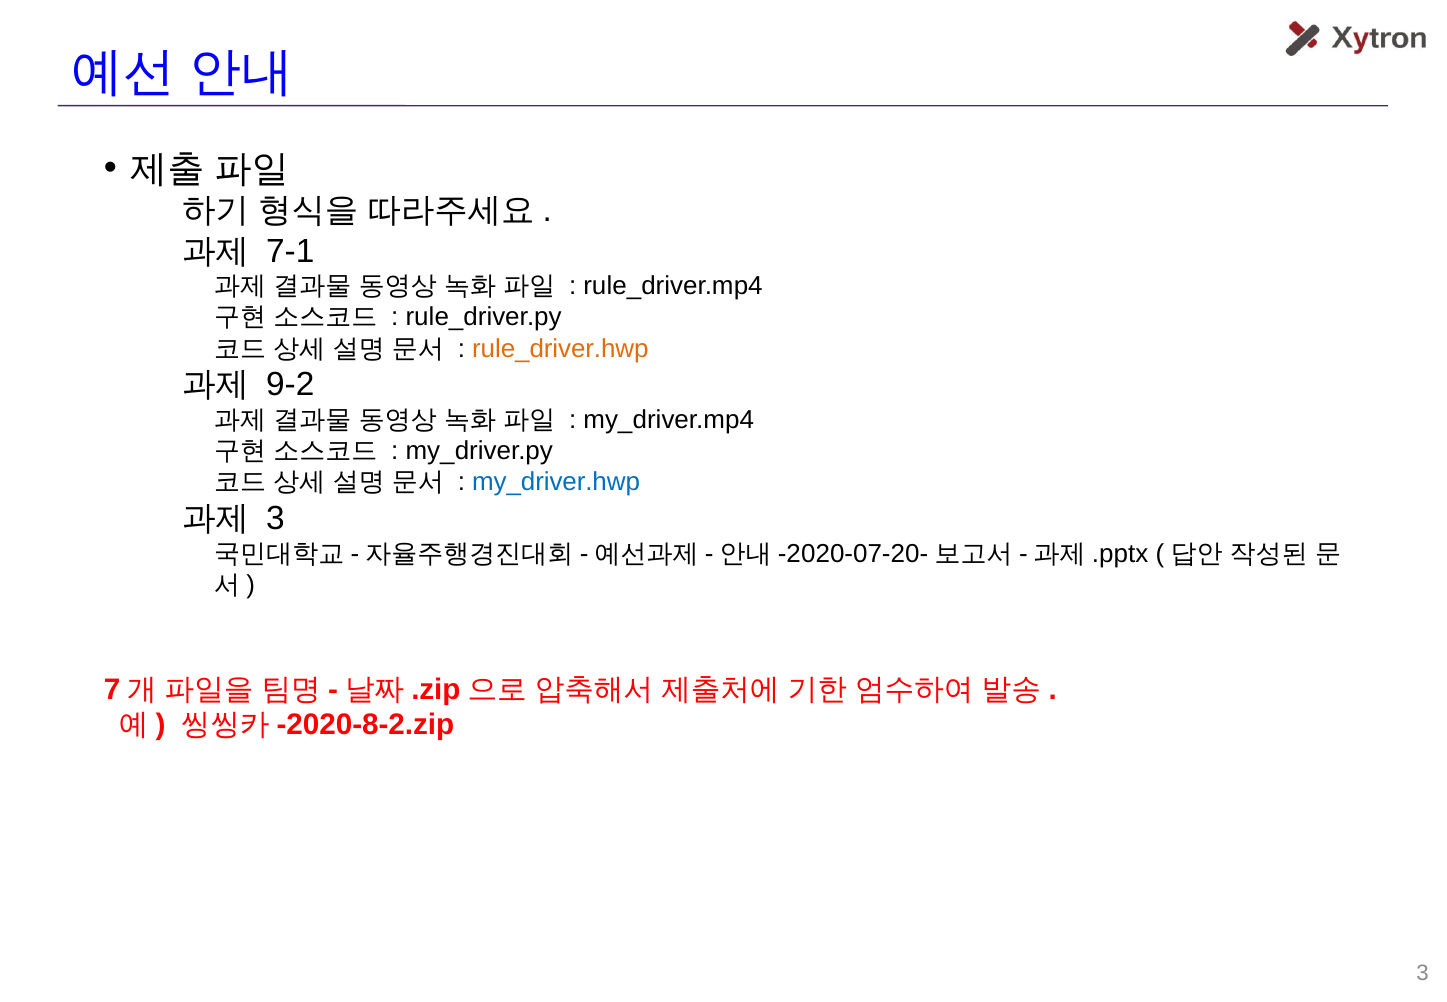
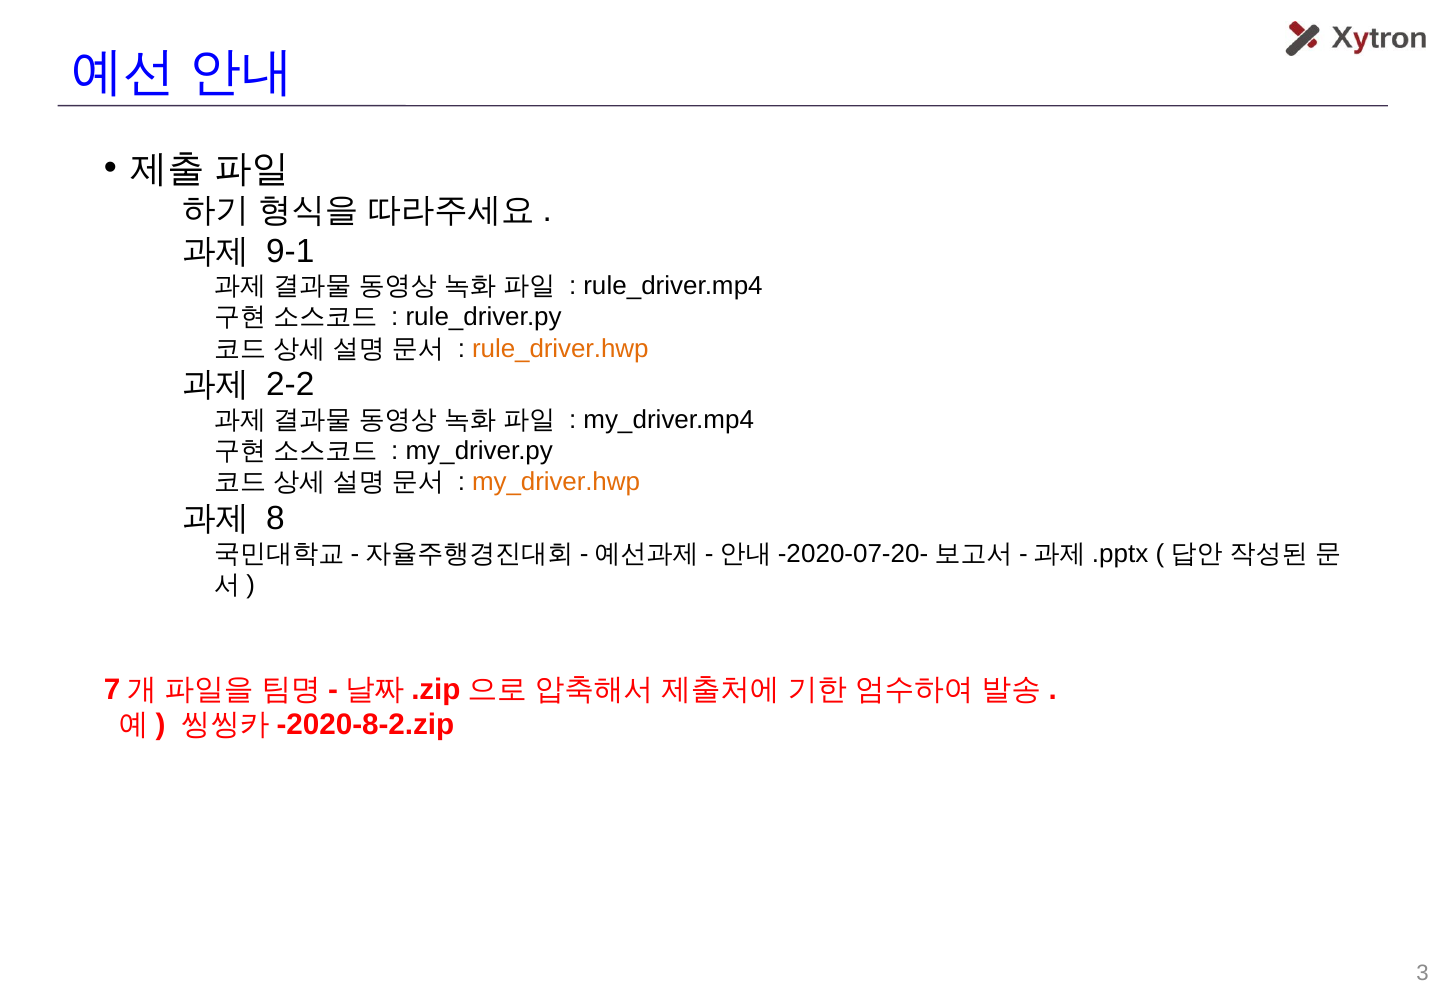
7-1: 7-1 -> 9-1 (290, 251)
9-2: 9-2 -> 2-2 (290, 385)
my_driver.hwp colour: blue -> orange (556, 482)
3: 3 -> 8 (275, 518)
